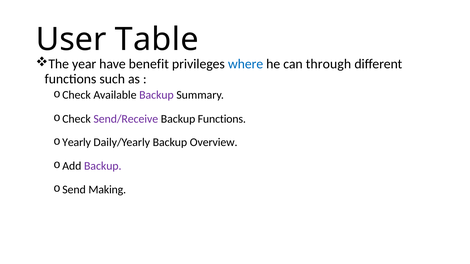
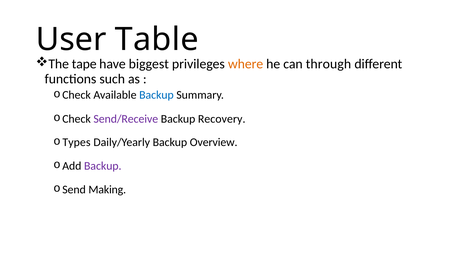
year: year -> tape (84, 64)
benefit: benefit -> biggest (149, 64)
where colour: blue -> orange (246, 64)
Backup colour: purple -> blue (156, 95)
Backup Functions: Functions -> Recovery (222, 119)
Yearly: Yearly -> Types (76, 143)
